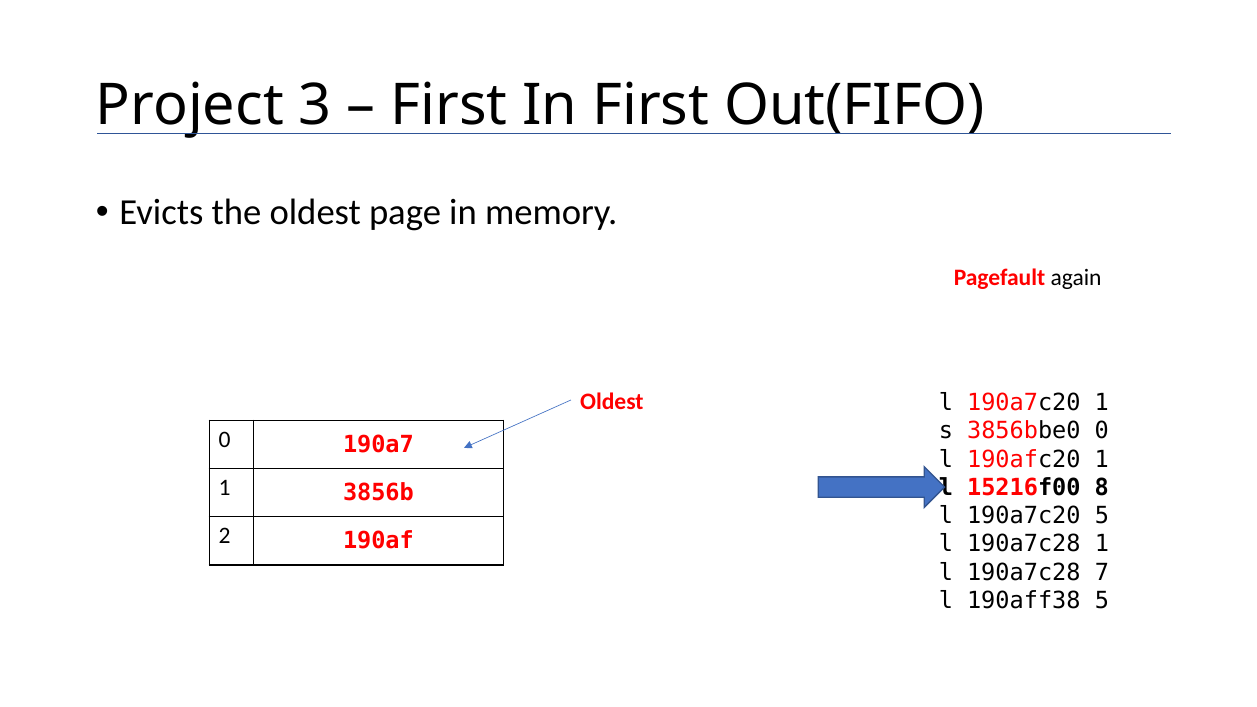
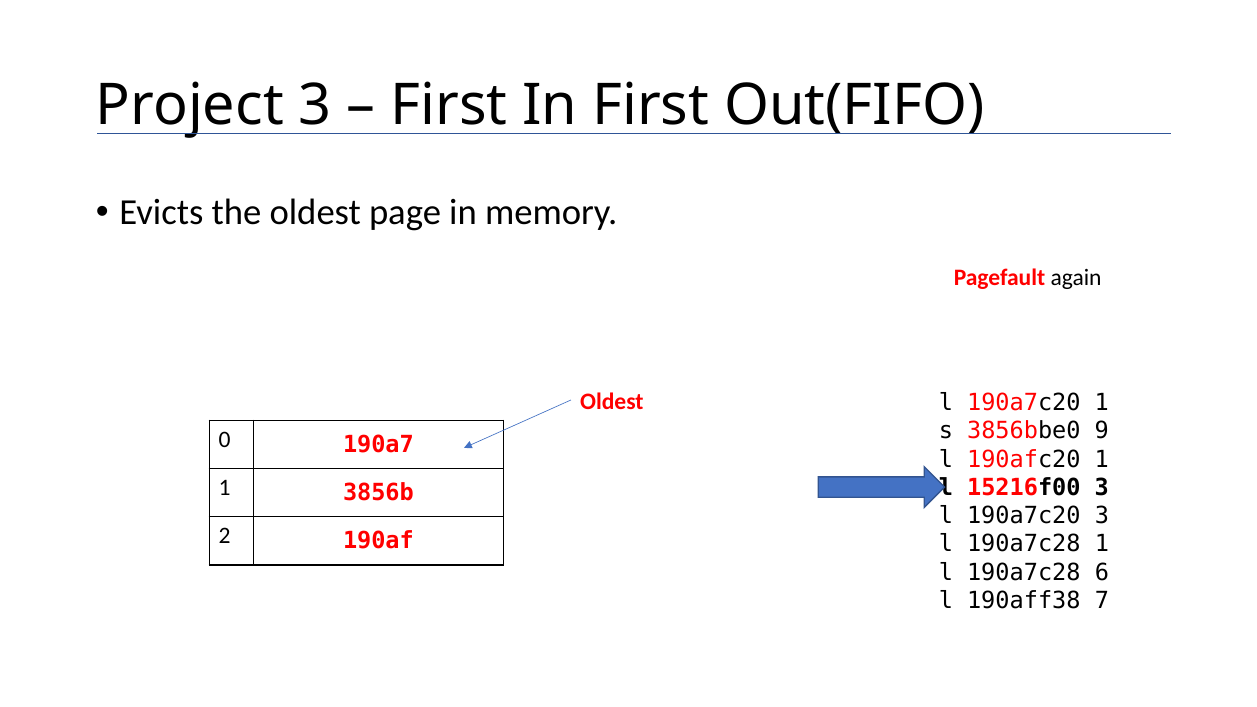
3856bbe0 0: 0 -> 9 (1102, 431)
15216f00 8: 8 -> 3 (1102, 488)
190a7c20 5: 5 -> 3 (1102, 516)
7: 7 -> 6 (1102, 572)
190aff38 5: 5 -> 7 (1102, 601)
